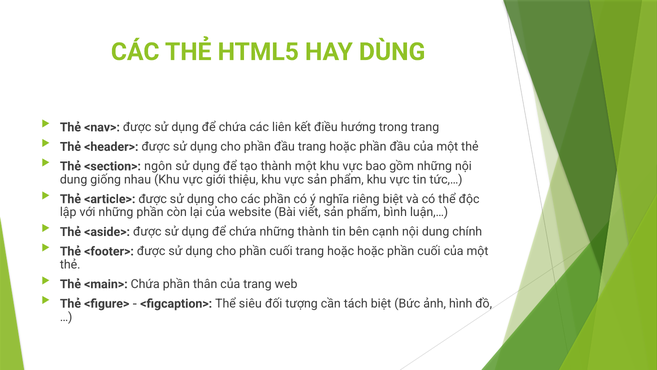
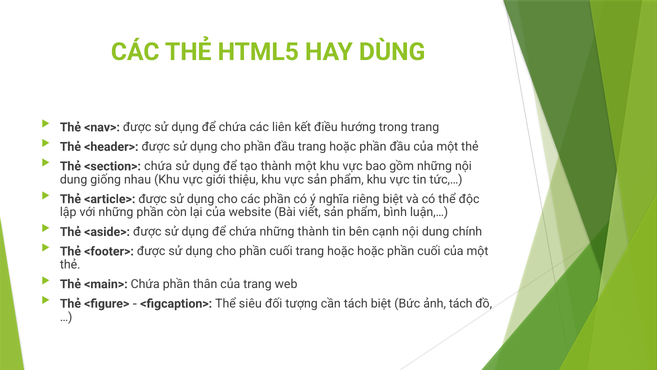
<section> ngôn: ngôn -> chứa (158, 166)
ảnh hình: hình -> tách (461, 303)
